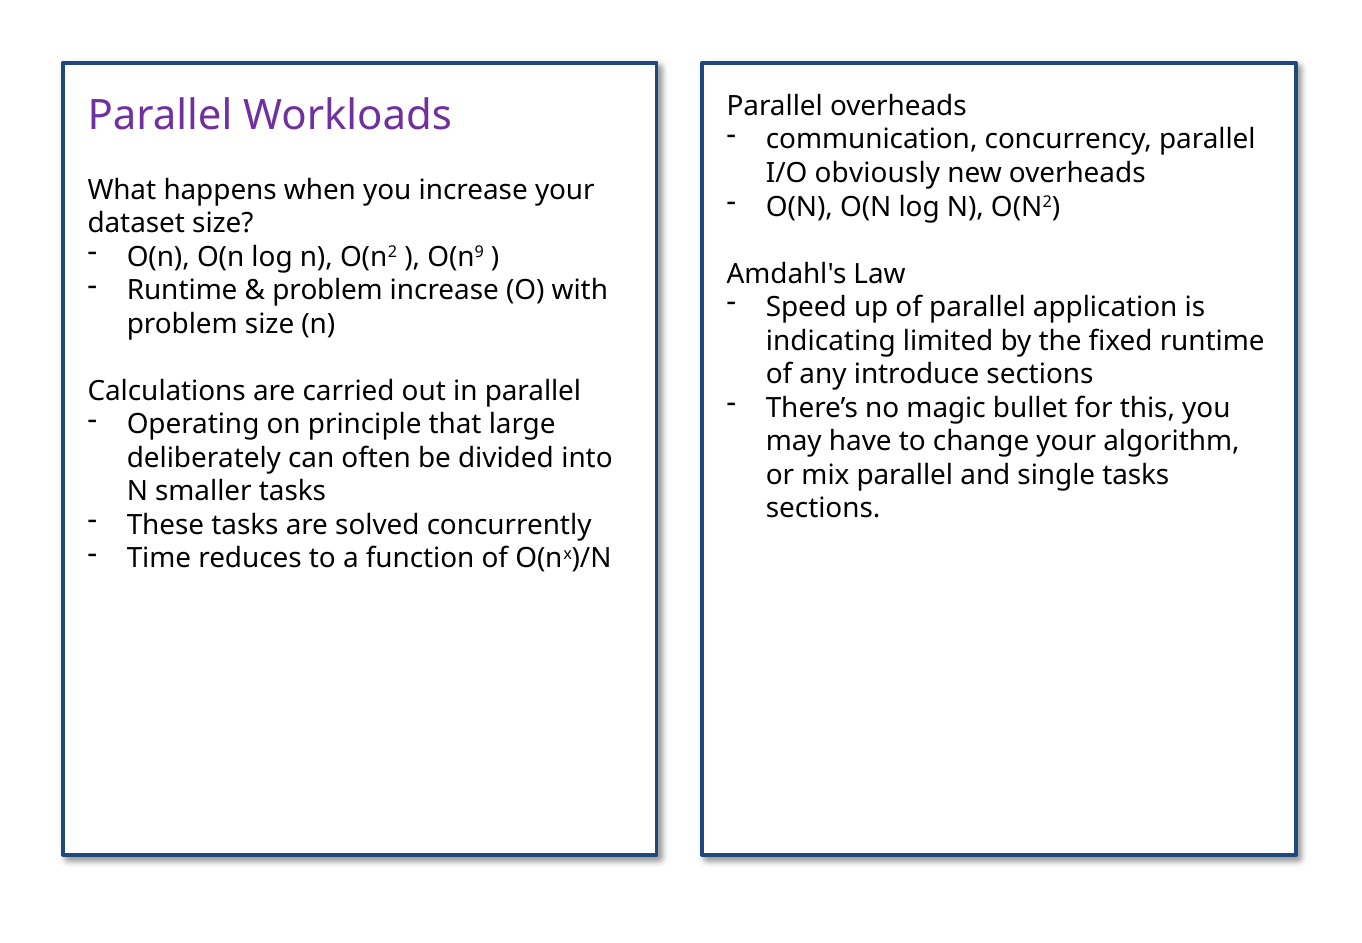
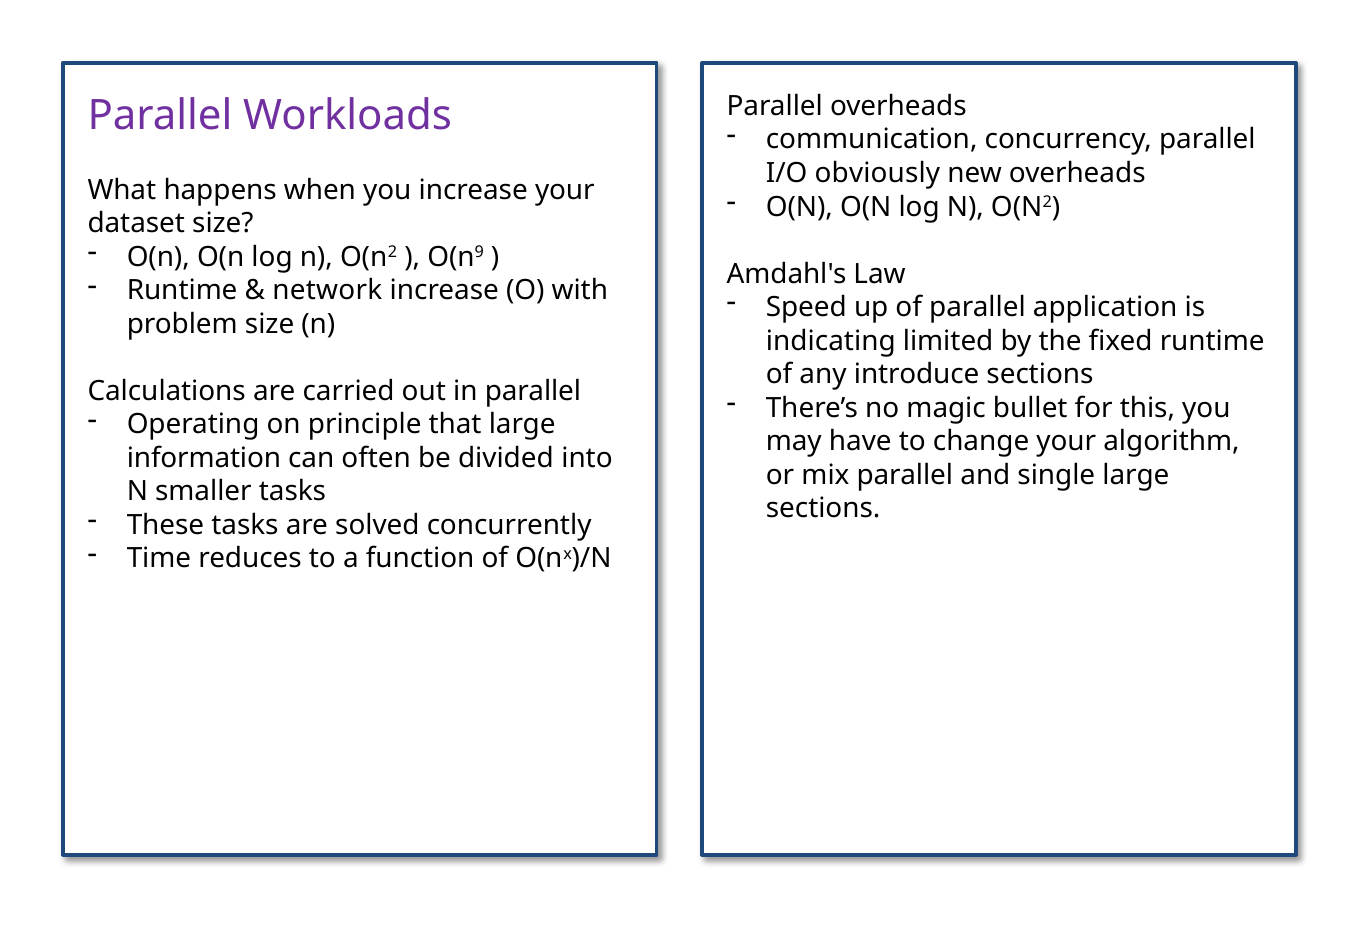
problem: problem -> network (327, 291)
deliberately: deliberately -> information (204, 458)
single tasks: tasks -> large (1136, 475)
